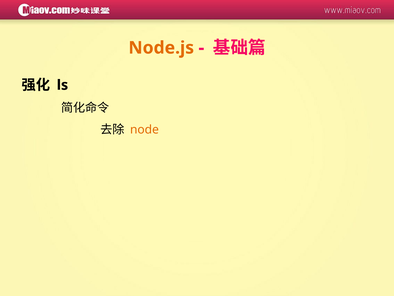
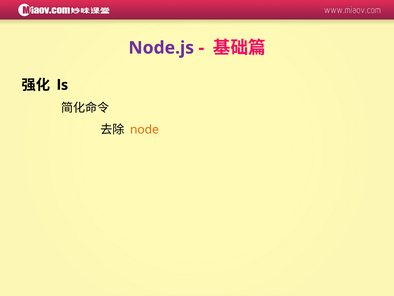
Node.js colour: orange -> purple (161, 48)
